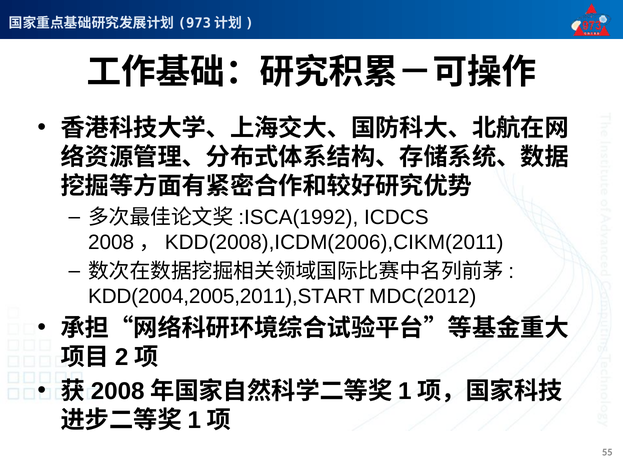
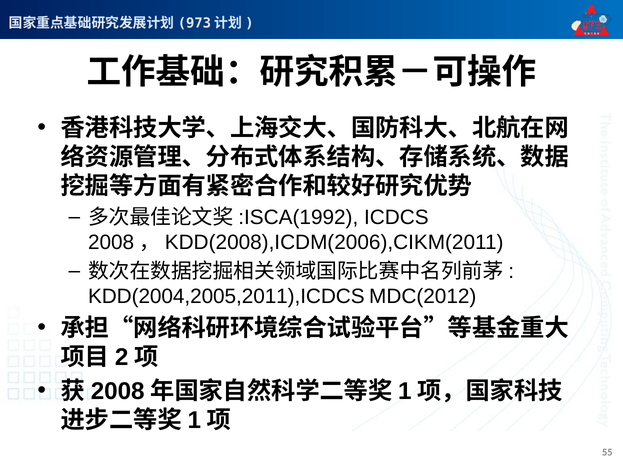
KDD(2004,2005,2011),START: KDD(2004,2005,2011),START -> KDD(2004,2005,2011),ICDCS (226, 296)
